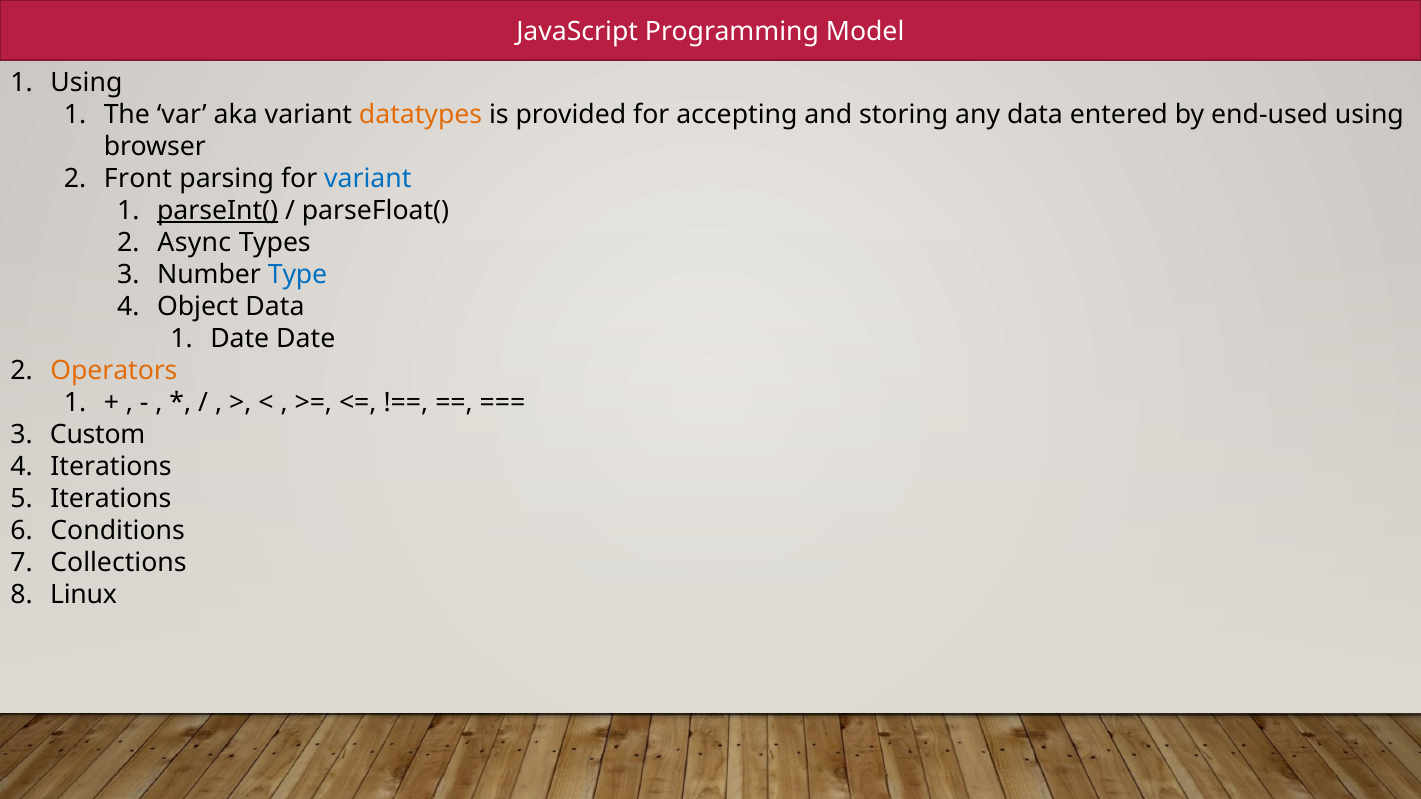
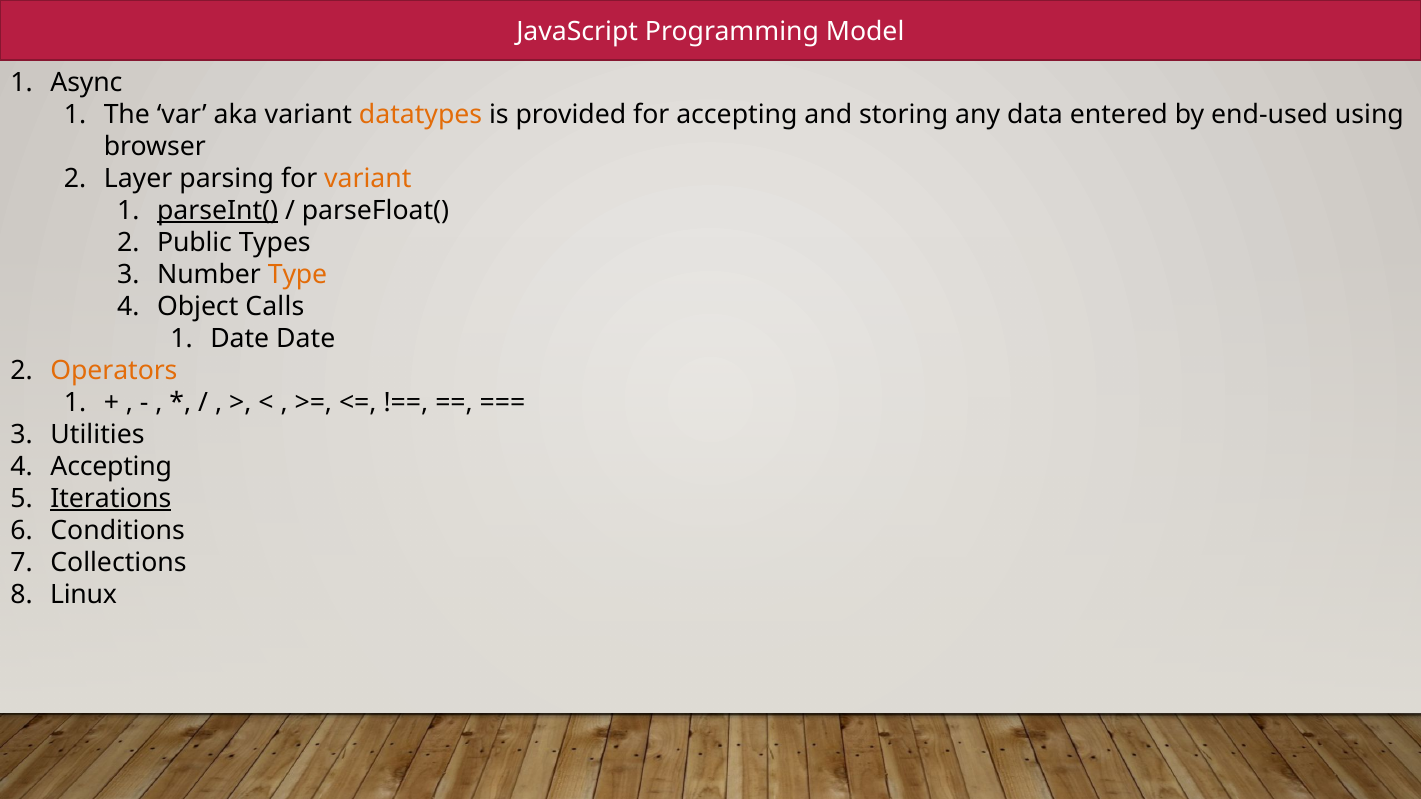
Using: Using -> Async (87, 83)
Front: Front -> Layer (138, 179)
variant colour: blue -> orange (368, 179)
Async: Async -> Public (195, 243)
Type colour: blue -> orange (298, 275)
Object Data: Data -> Calls (275, 307)
Custom: Custom -> Utilities (98, 435)
Iterations: Iterations -> Accepting (111, 467)
Iterations underline: none -> present (111, 499)
